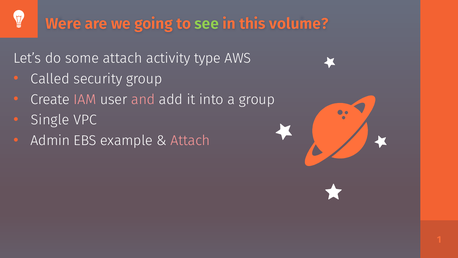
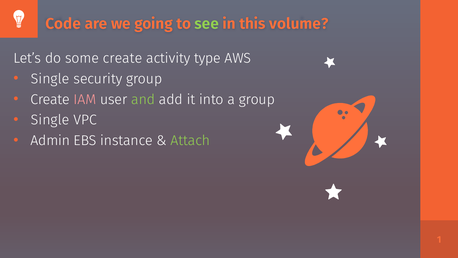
Were: Were -> Code (63, 24)
some attach: attach -> create (123, 58)
Called: Called -> Single (50, 79)
and colour: pink -> light green (143, 99)
example: example -> instance (126, 140)
Attach colour: pink -> light green (190, 140)
